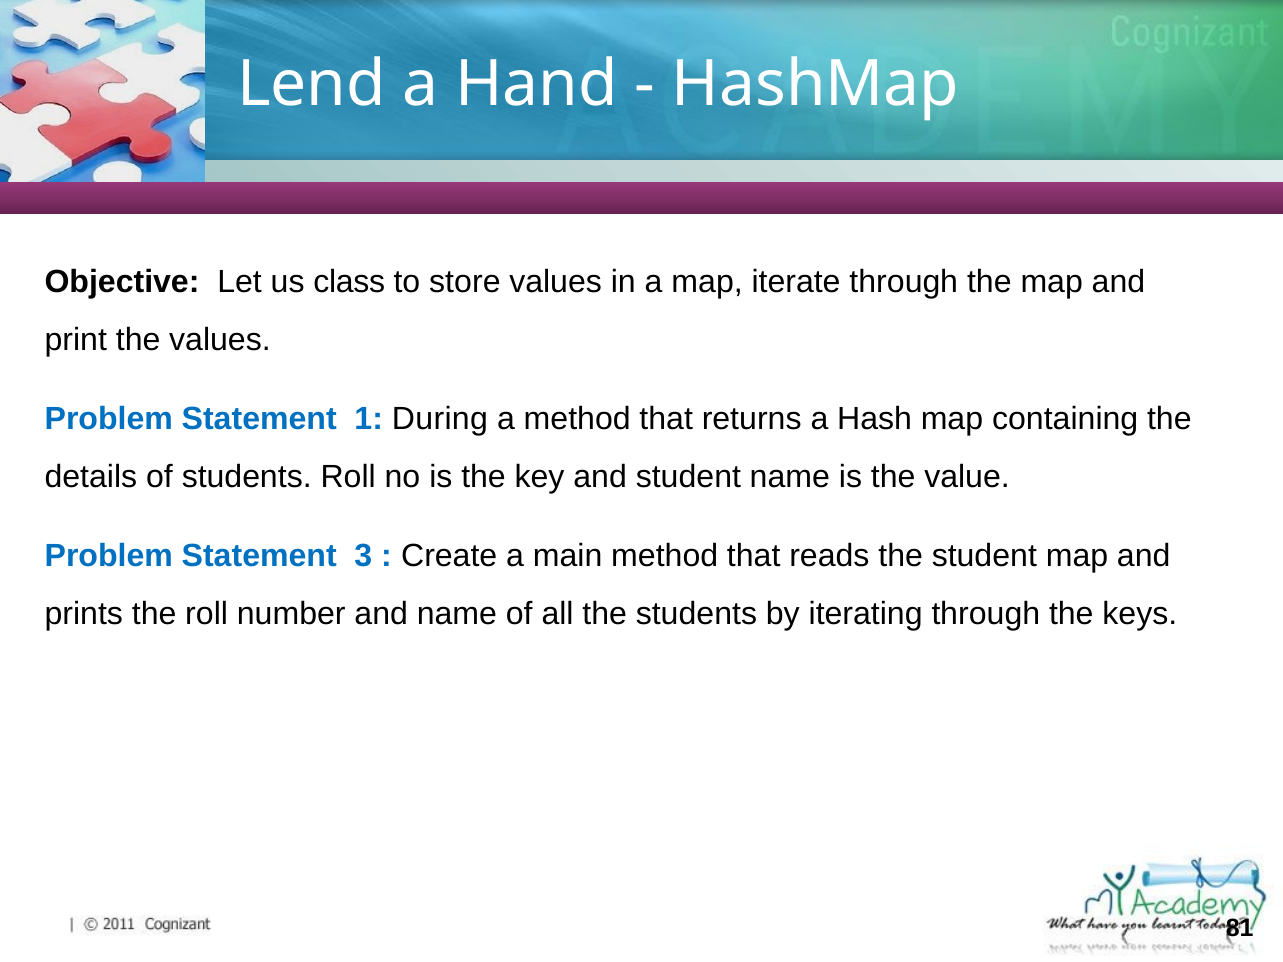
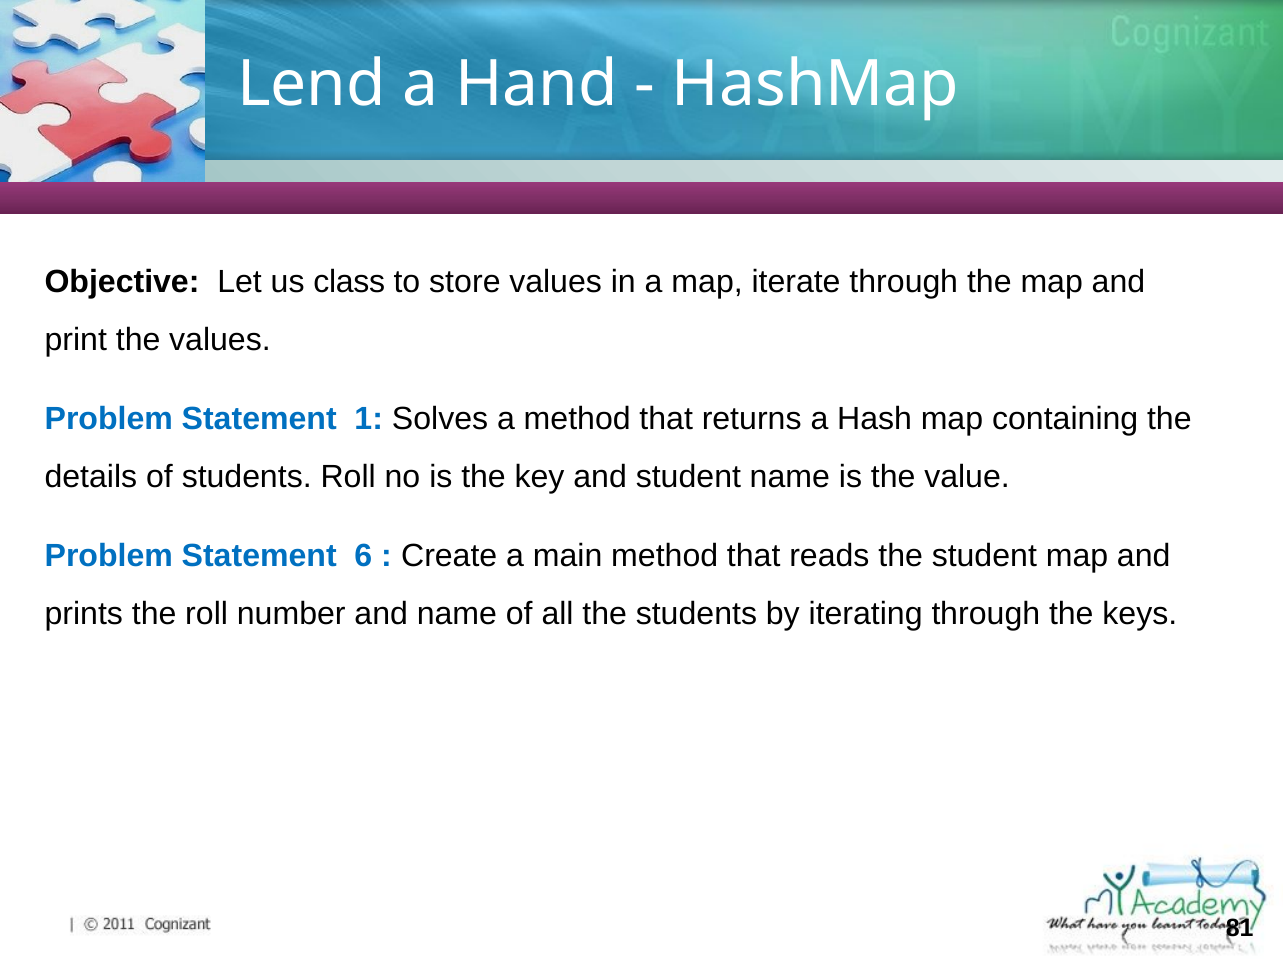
During: During -> Solves (440, 419)
3: 3 -> 6 (363, 556)
